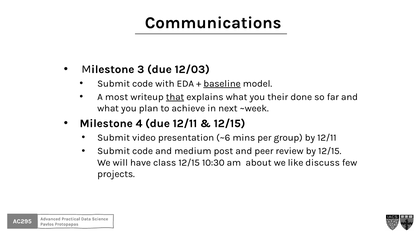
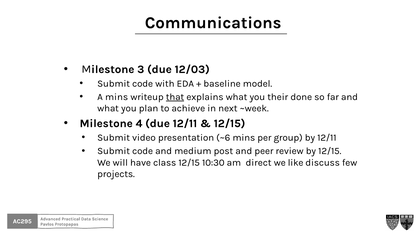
baseline underline: present -> none (222, 84)
A most: most -> mins (117, 97)
about: about -> direct (259, 163)
